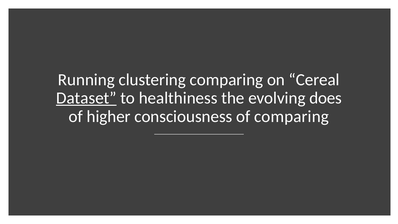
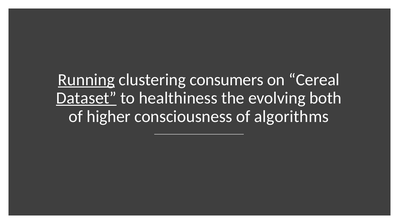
Running underline: none -> present (86, 80)
clustering comparing: comparing -> consumers (226, 80)
does: does -> both (325, 98)
of comparing: comparing -> algorithms (291, 116)
